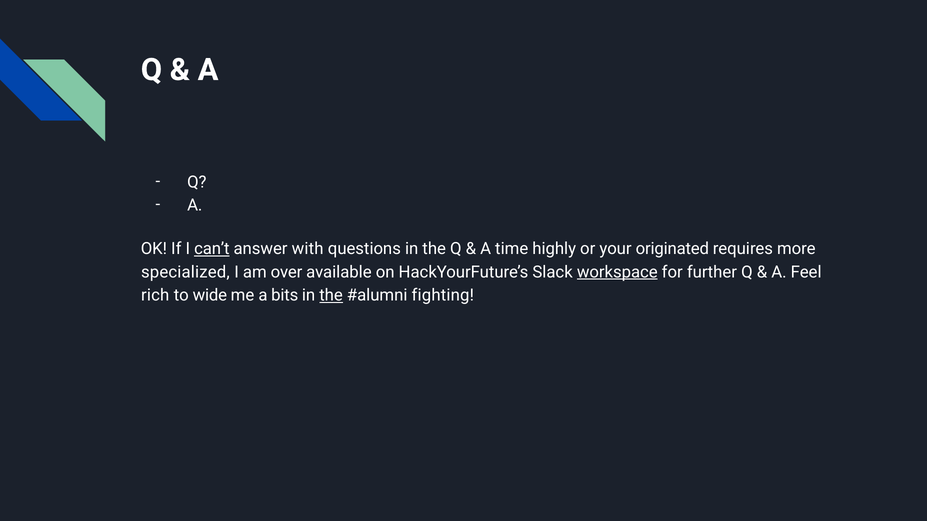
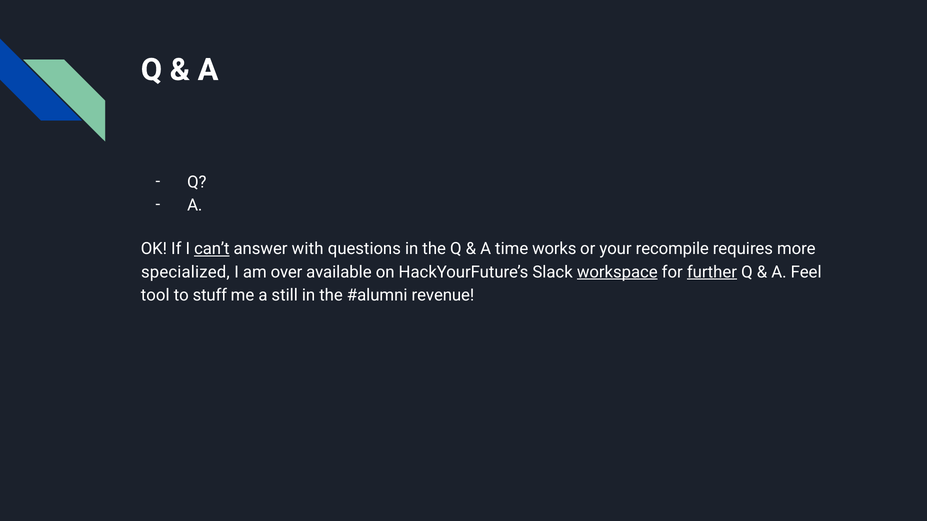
highly: highly -> works (554, 249)
originated: originated -> recompile (672, 249)
further underline: none -> present (712, 272)
rich: rich -> tool (155, 295)
wide: wide -> stuff (210, 295)
bits: bits -> still (285, 295)
the underline: present -> none (331, 295)
fighting: fighting -> revenue (443, 295)
